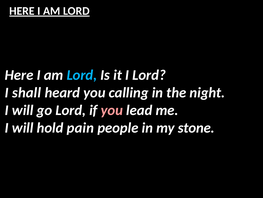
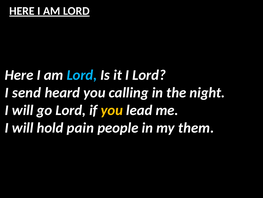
shall: shall -> send (27, 92)
you colour: pink -> yellow (112, 110)
stone: stone -> them (196, 127)
